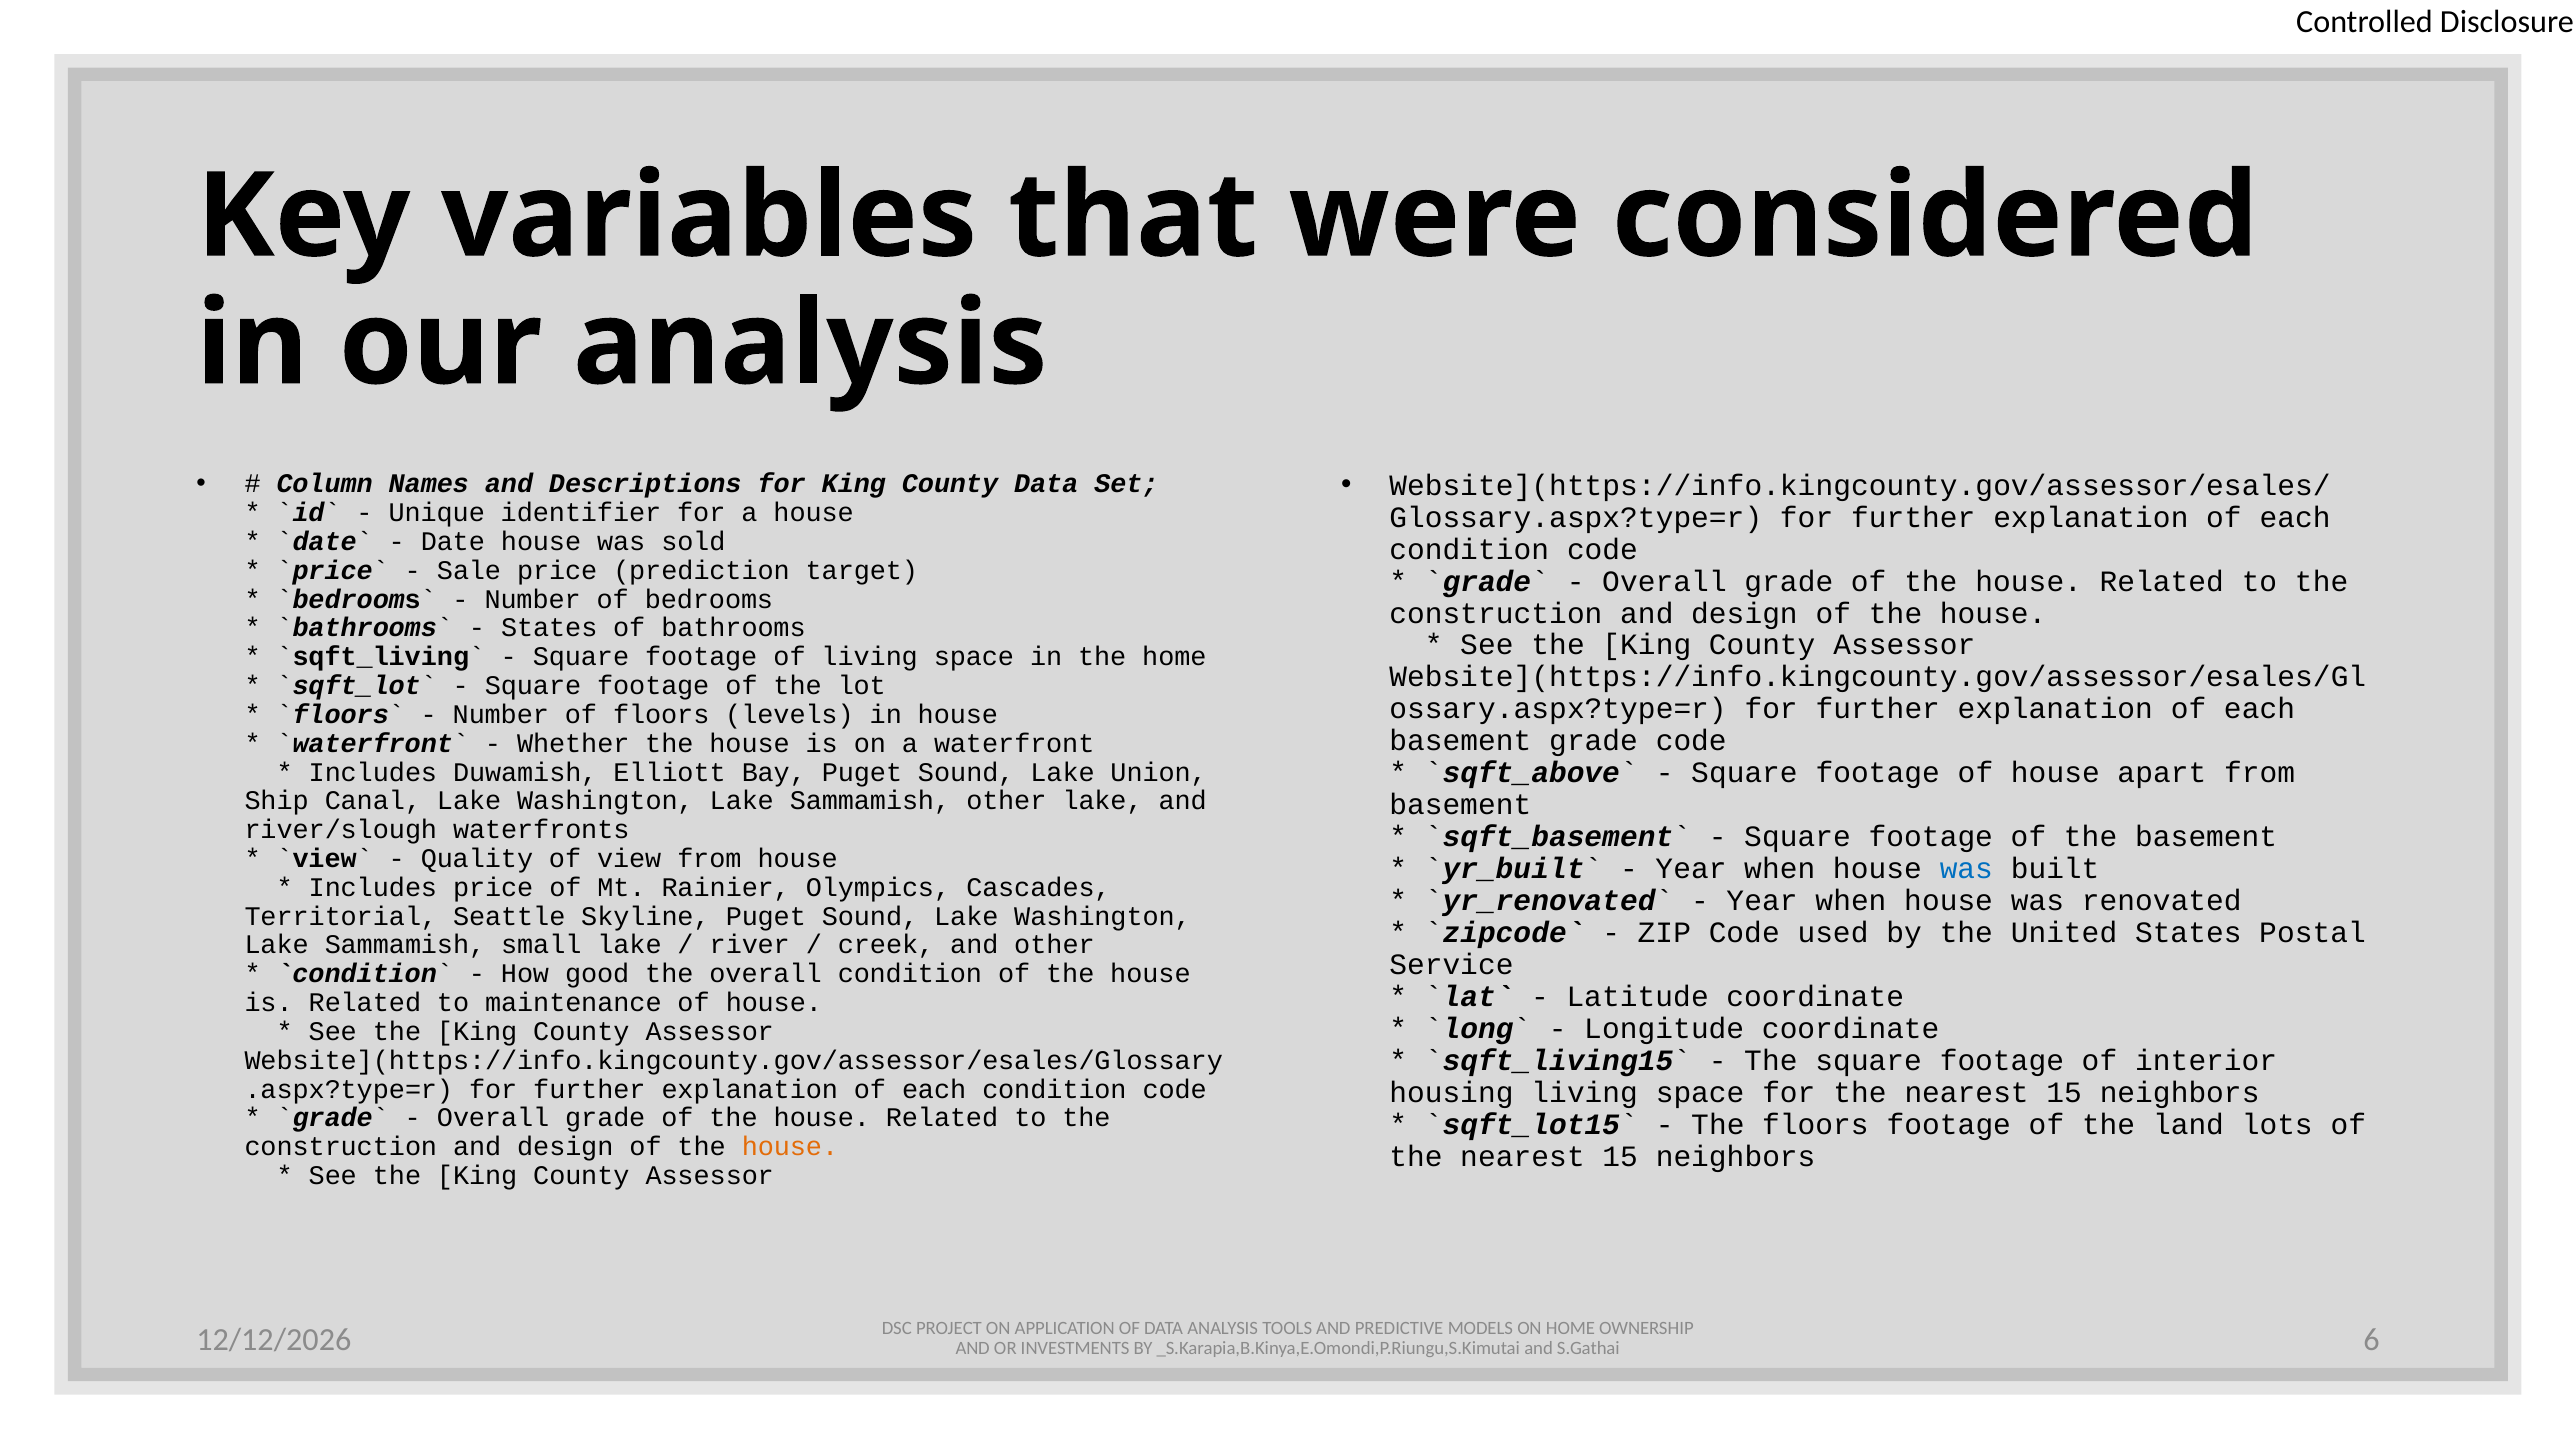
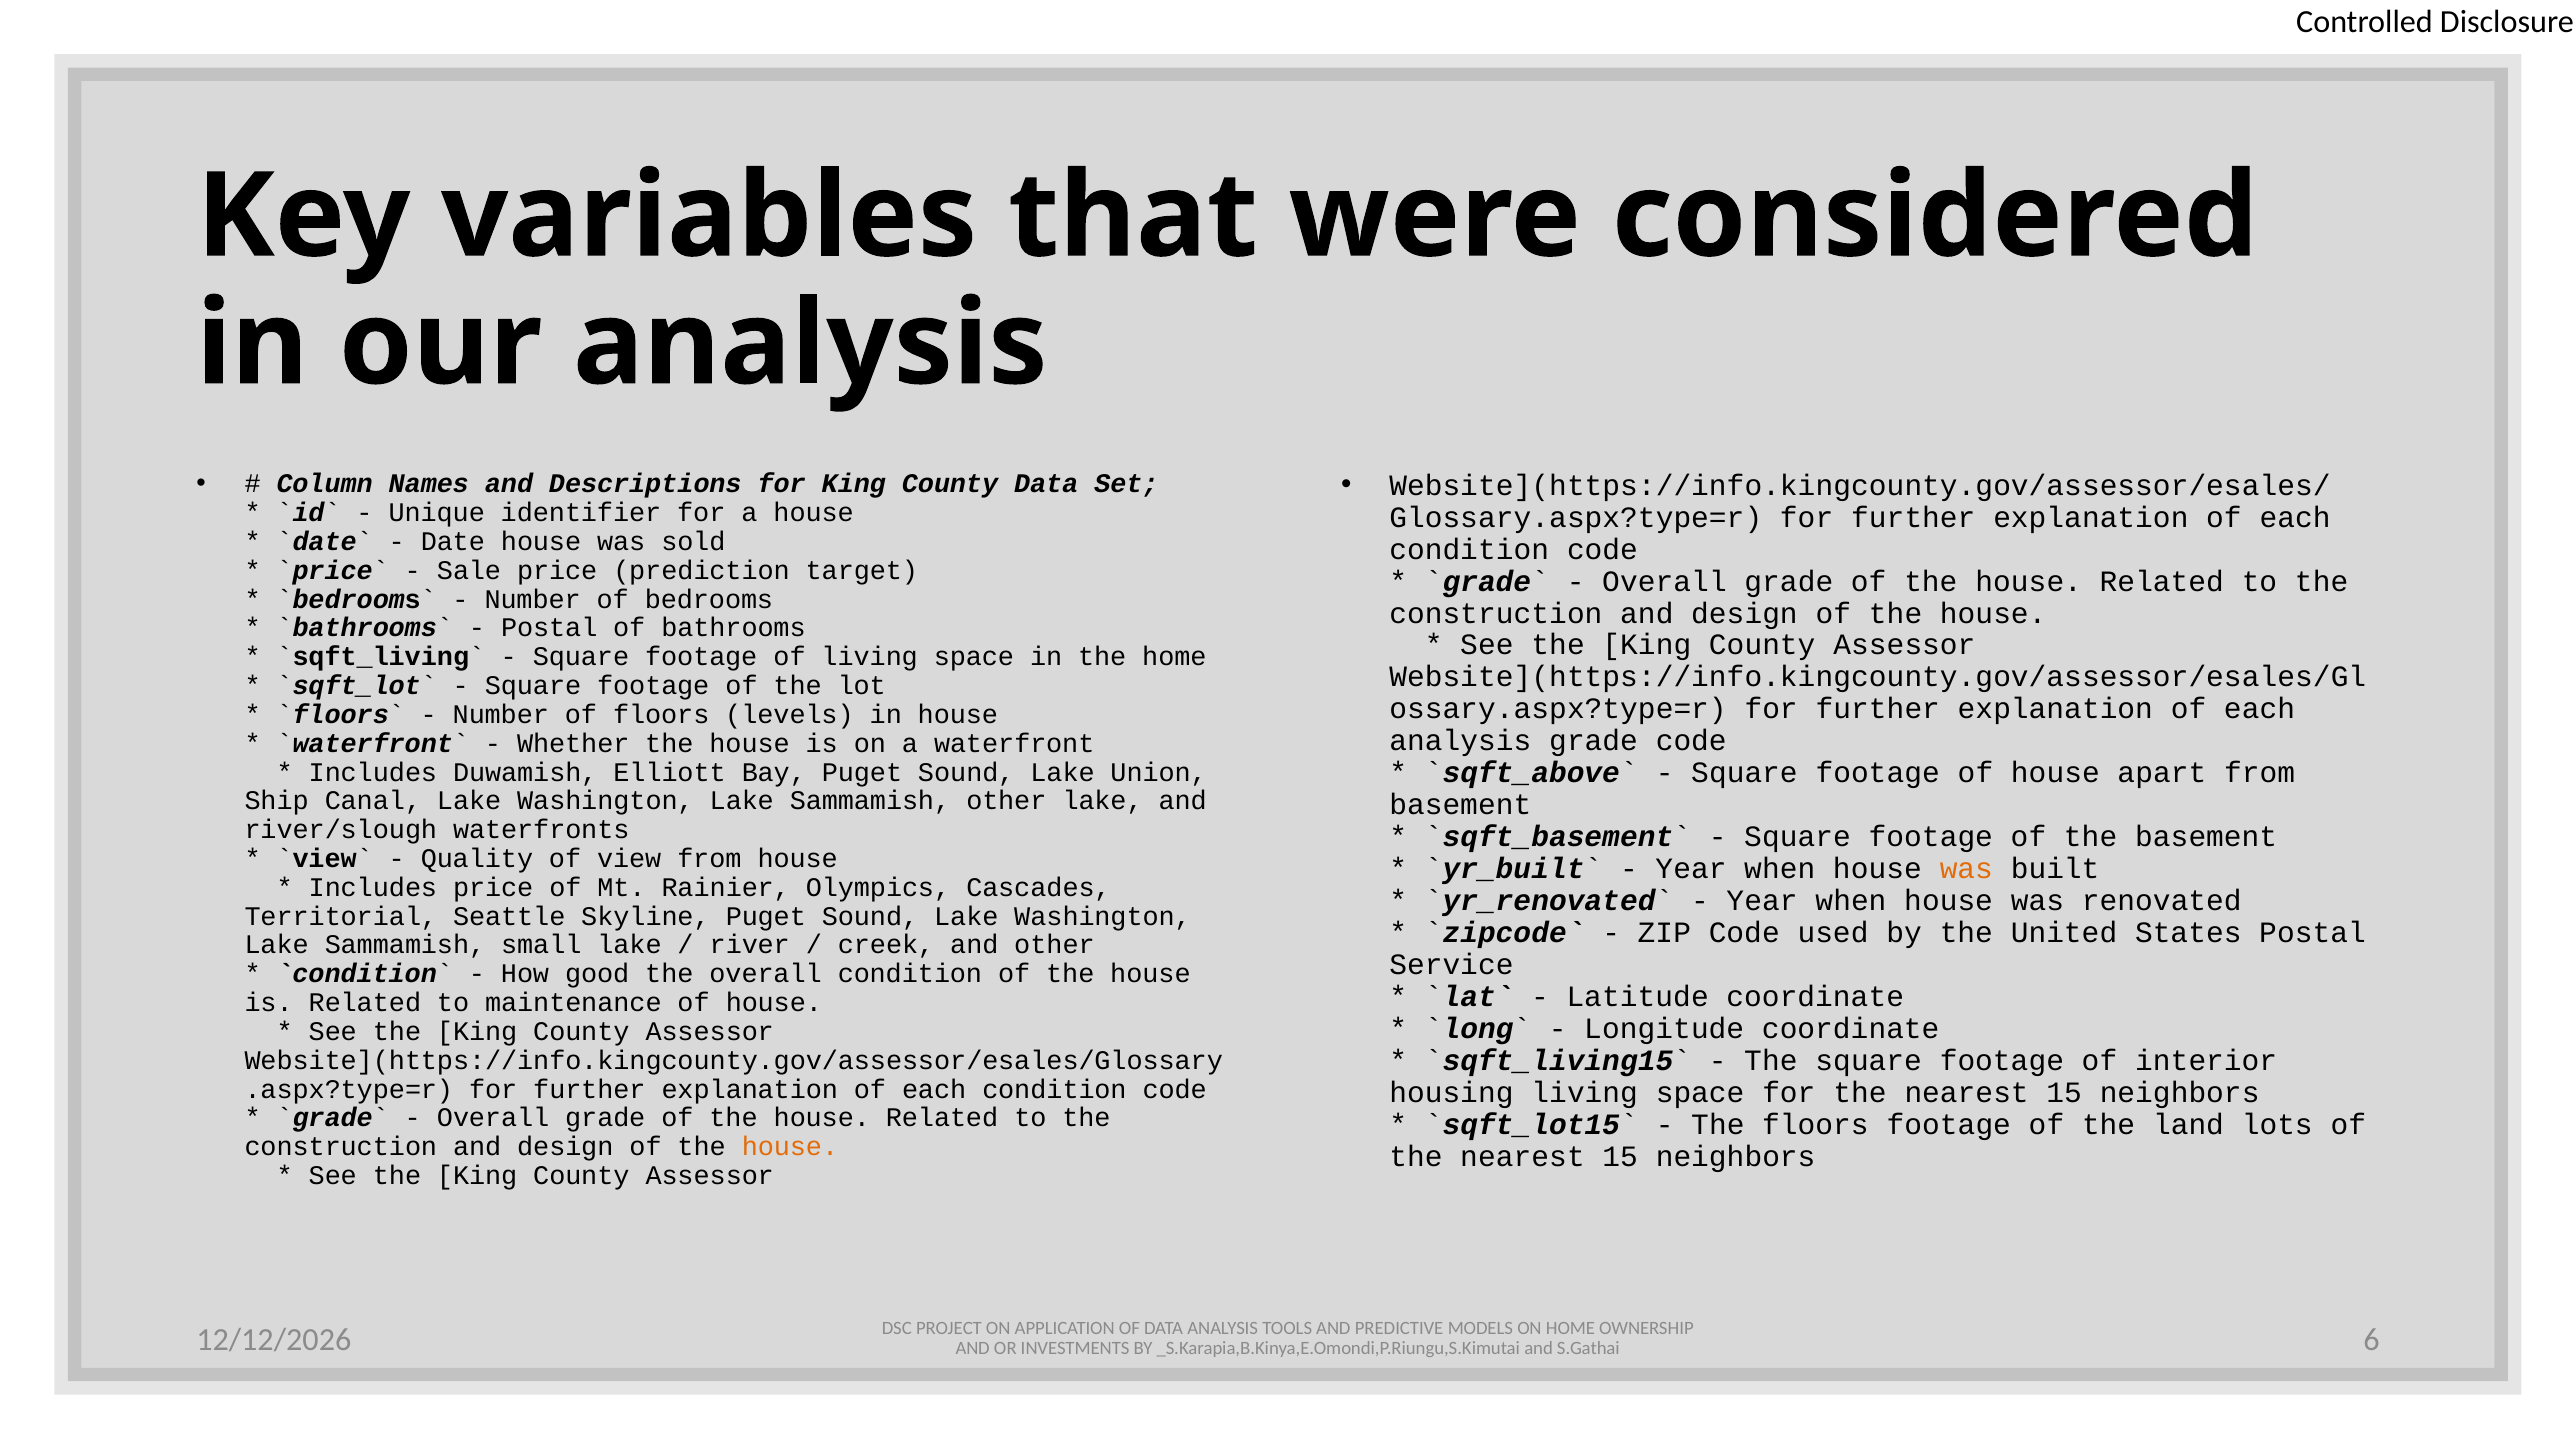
States: States -> Postal (549, 628)
basement: basement -> analysis (1460, 741)
was colour: blue -> orange (1966, 869)
